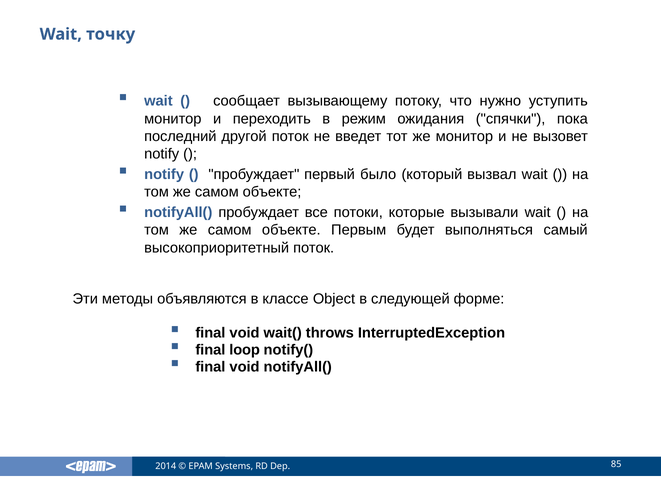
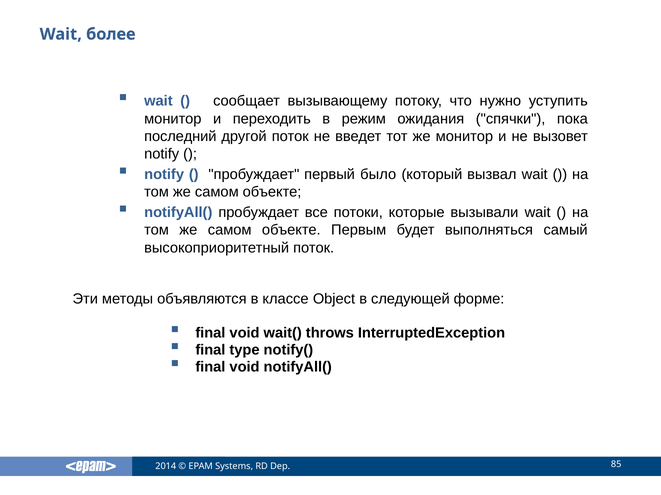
точку: точку -> более (111, 34)
loop: loop -> type (245, 350)
